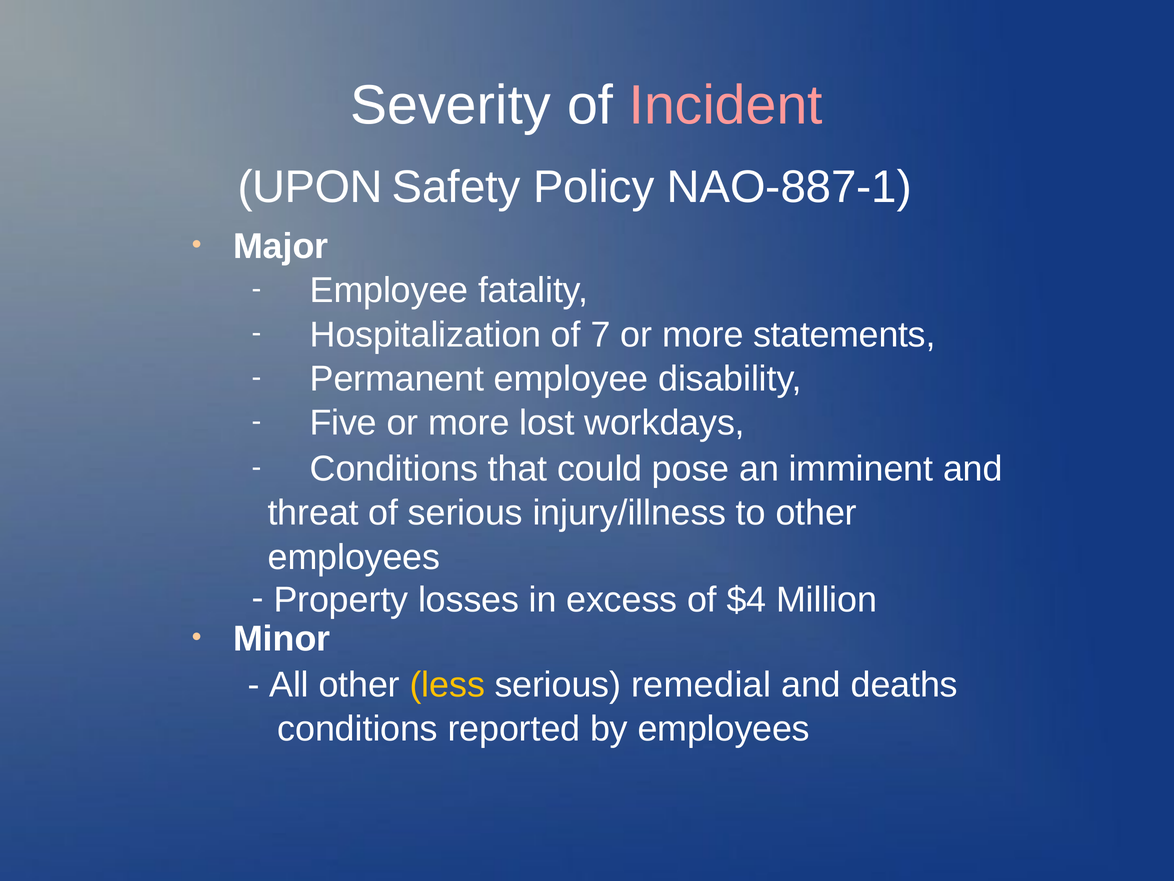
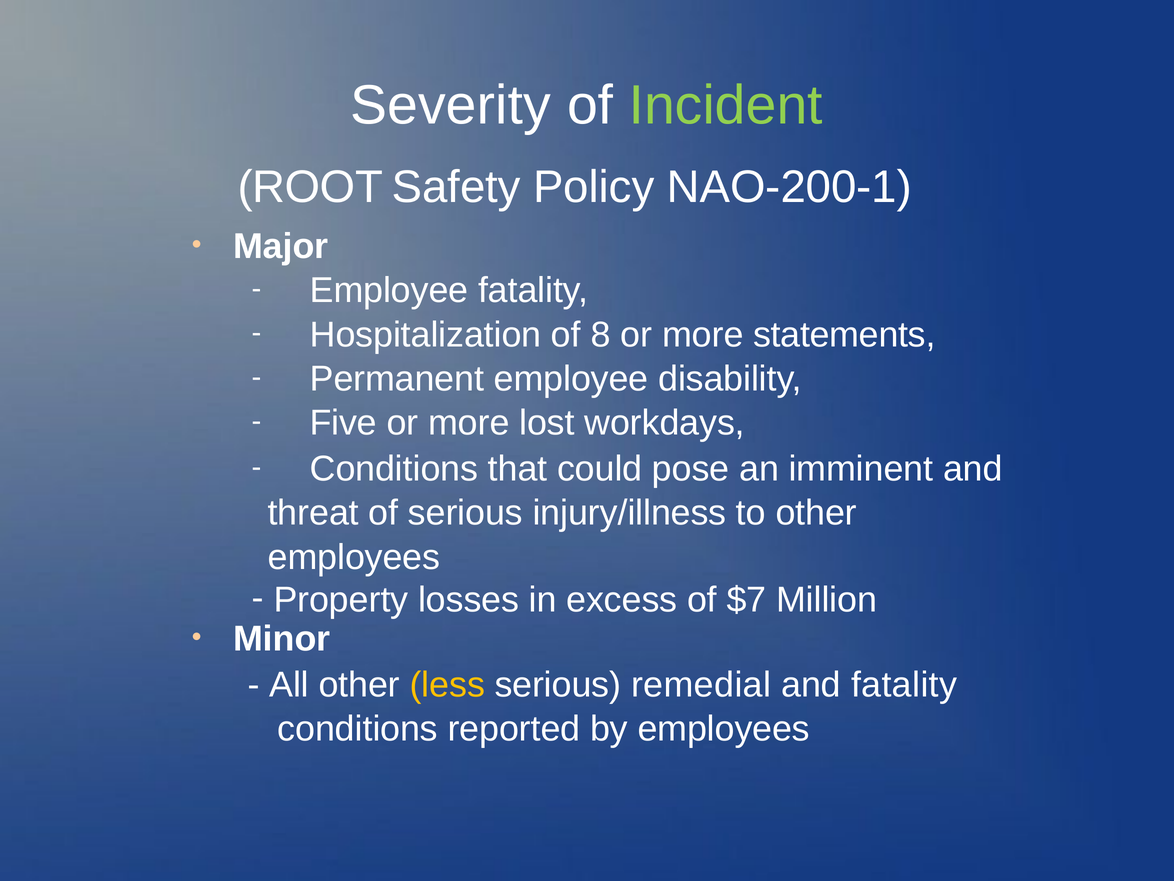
Incident colour: pink -> light green (726, 106)
UPON: UPON -> ROOT (310, 187)
NAO-887-1: NAO-887-1 -> NAO-200-1 (789, 187)
7: 7 -> 8 (601, 335)
$4: $4 -> $7 (747, 599)
and deaths: deaths -> fatality (904, 684)
